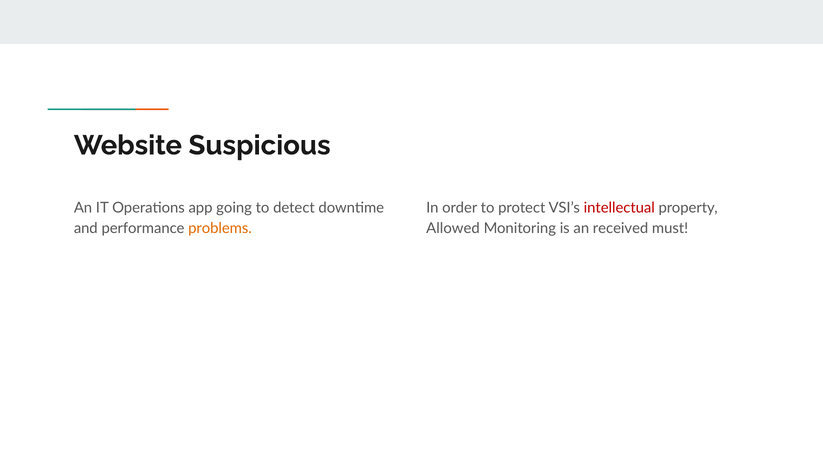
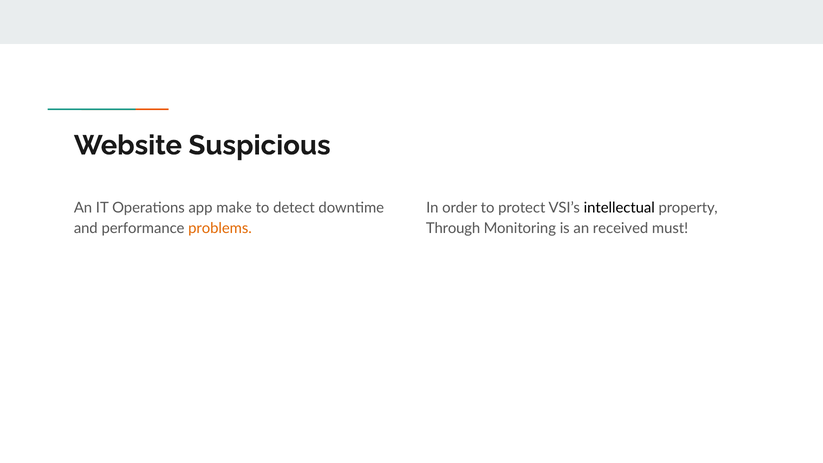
going: going -> make (234, 208)
intellectual colour: red -> black (619, 208)
Allowed: Allowed -> Through (453, 228)
